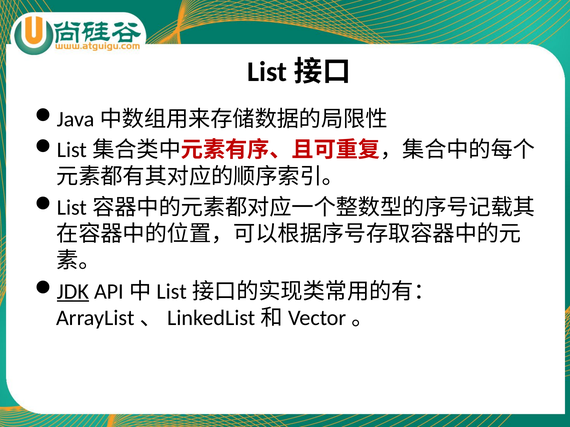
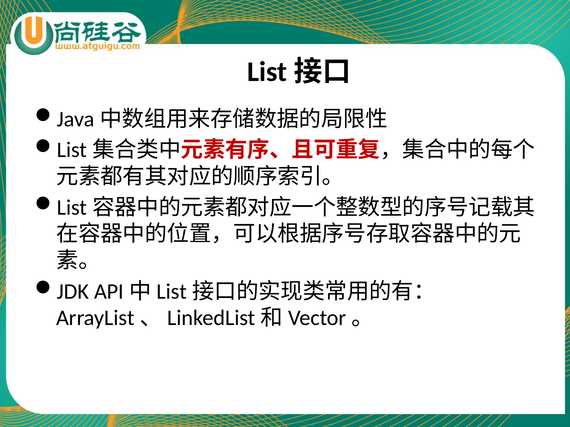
JDK underline: present -> none (73, 292)
